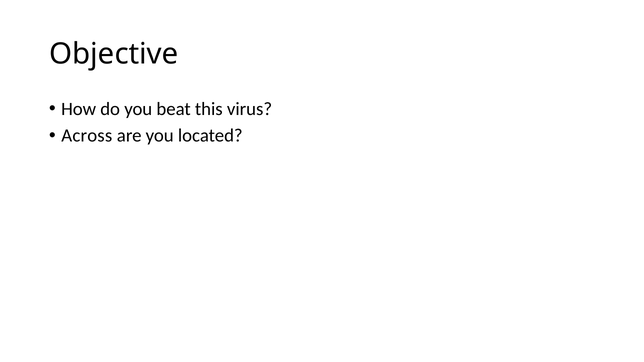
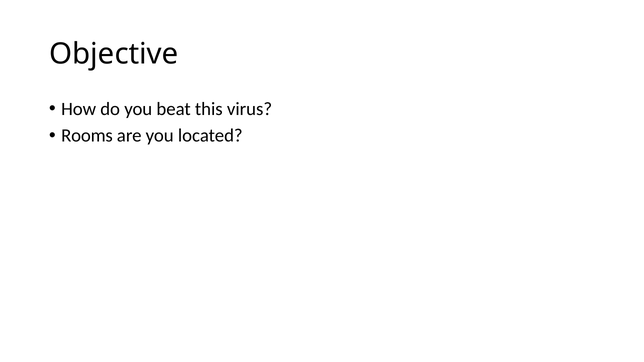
Across: Across -> Rooms (87, 136)
